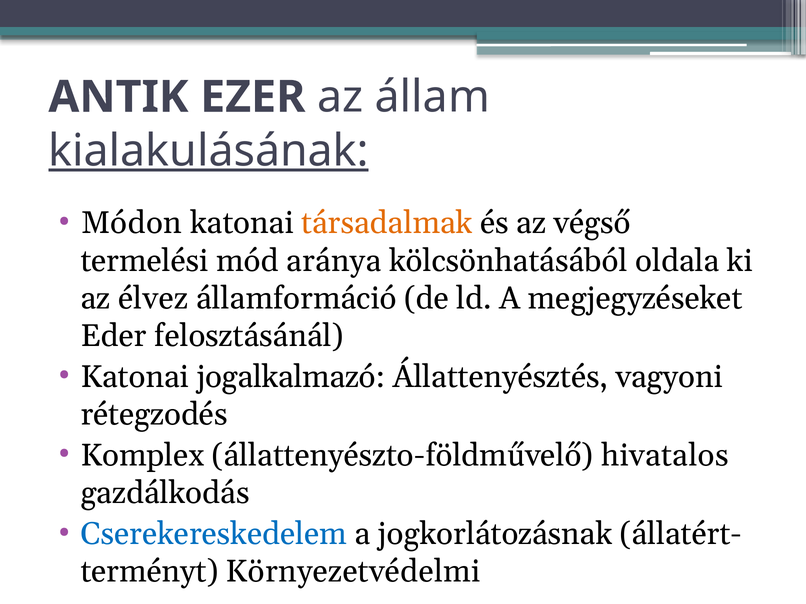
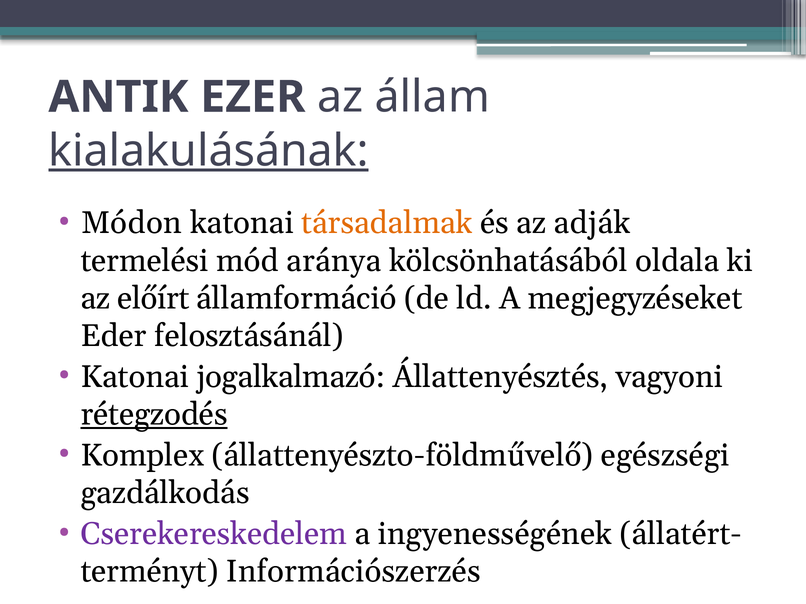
végső: végső -> adják (592, 223)
élvez: élvez -> előírt (153, 299)
rétegzodés underline: none -> present (154, 415)
hivatalos: hivatalos -> egészségi (665, 456)
Cserekereskedelem colour: blue -> purple (214, 534)
jogkorlátozásnak: jogkorlátozásnak -> ingyenességének (495, 534)
Környezetvédelmi: Környezetvédelmi -> Információszerzés (353, 572)
